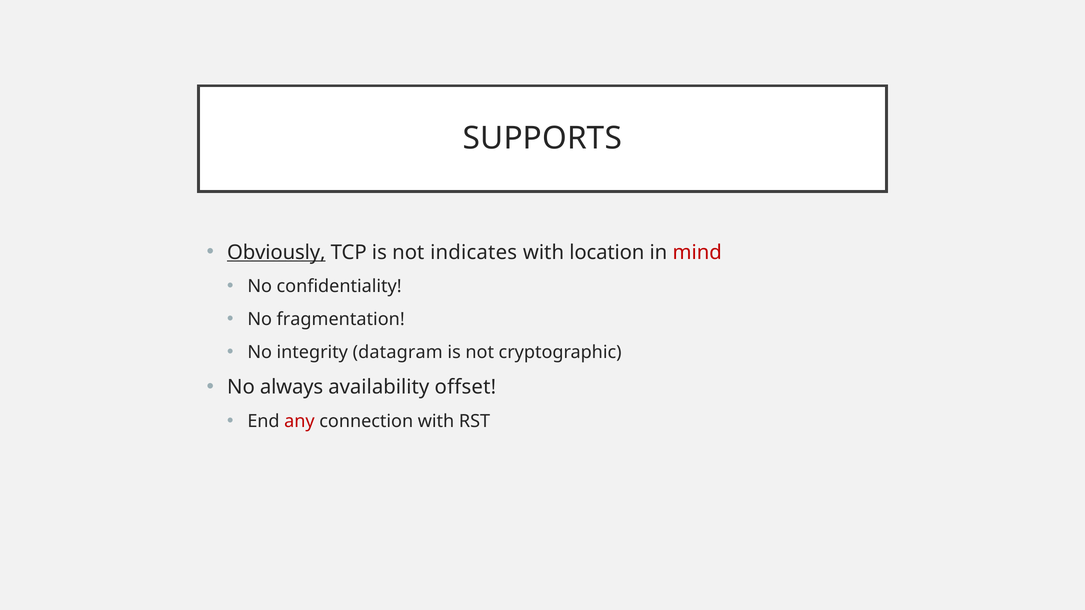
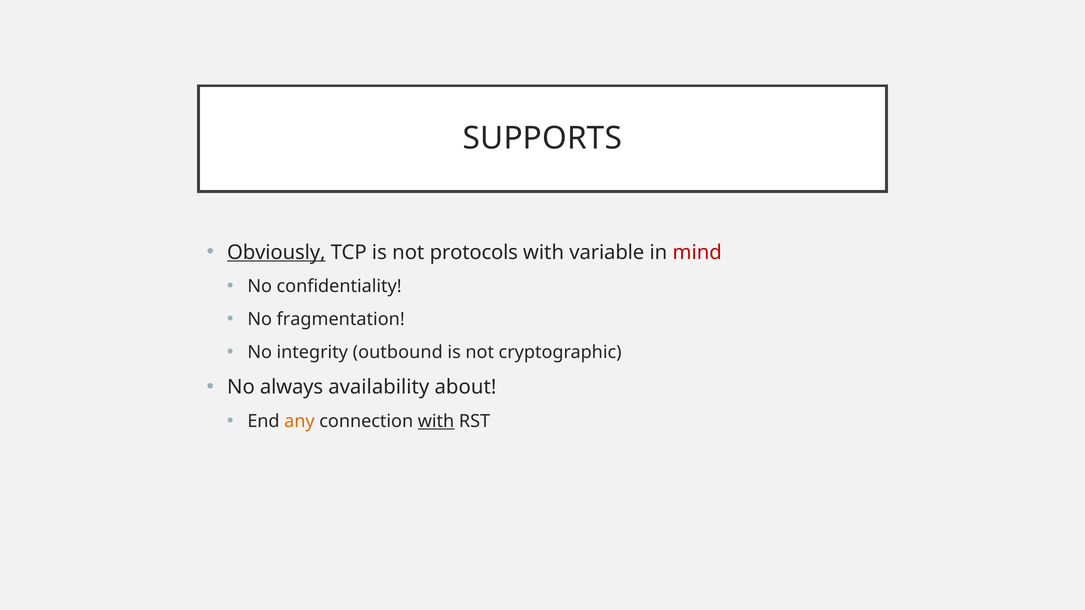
indicates: indicates -> protocols (474, 252)
location: location -> variable (607, 252)
datagram: datagram -> outbound (398, 353)
offset: offset -> about (465, 387)
any colour: red -> orange (299, 421)
with underline: none -> present (436, 421)
